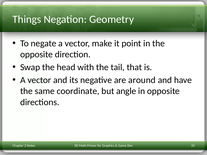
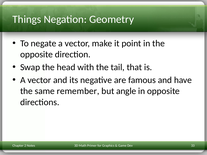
around: around -> famous (142, 80)
coordinate: coordinate -> remember (78, 91)
